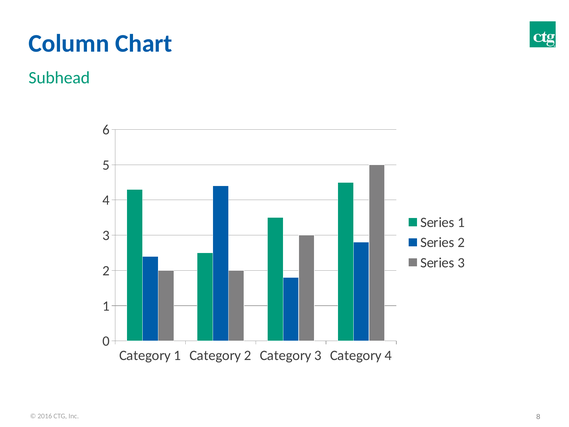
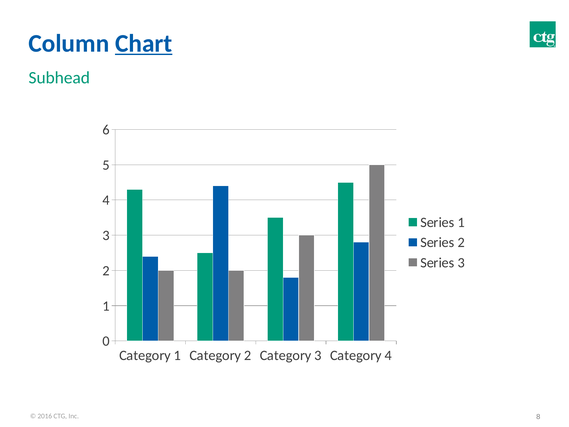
Chart underline: none -> present (144, 43)
